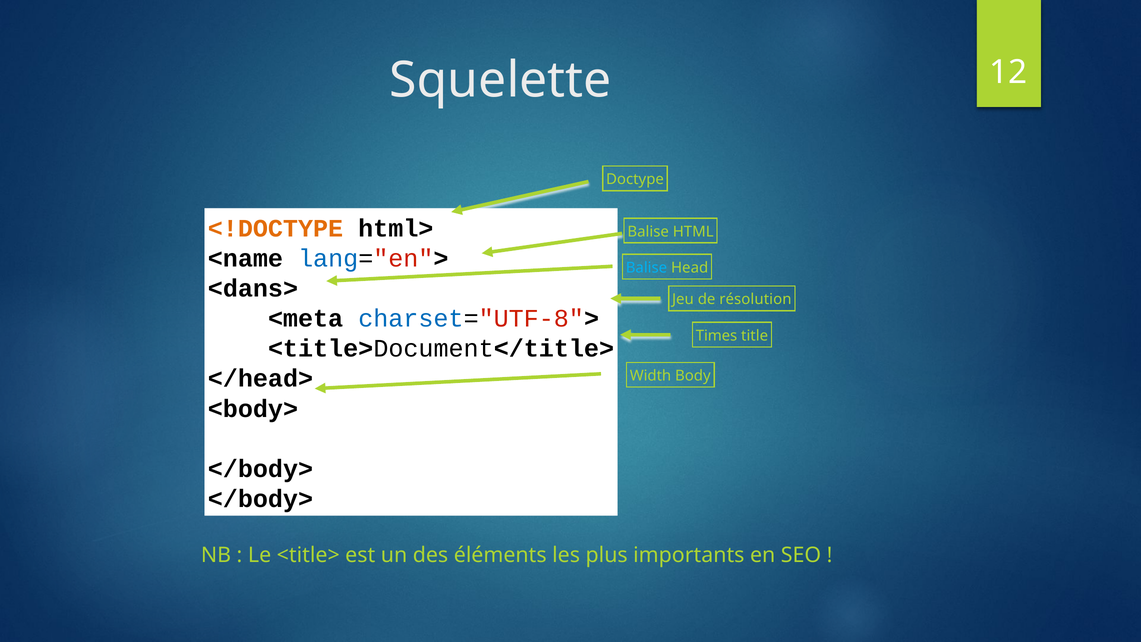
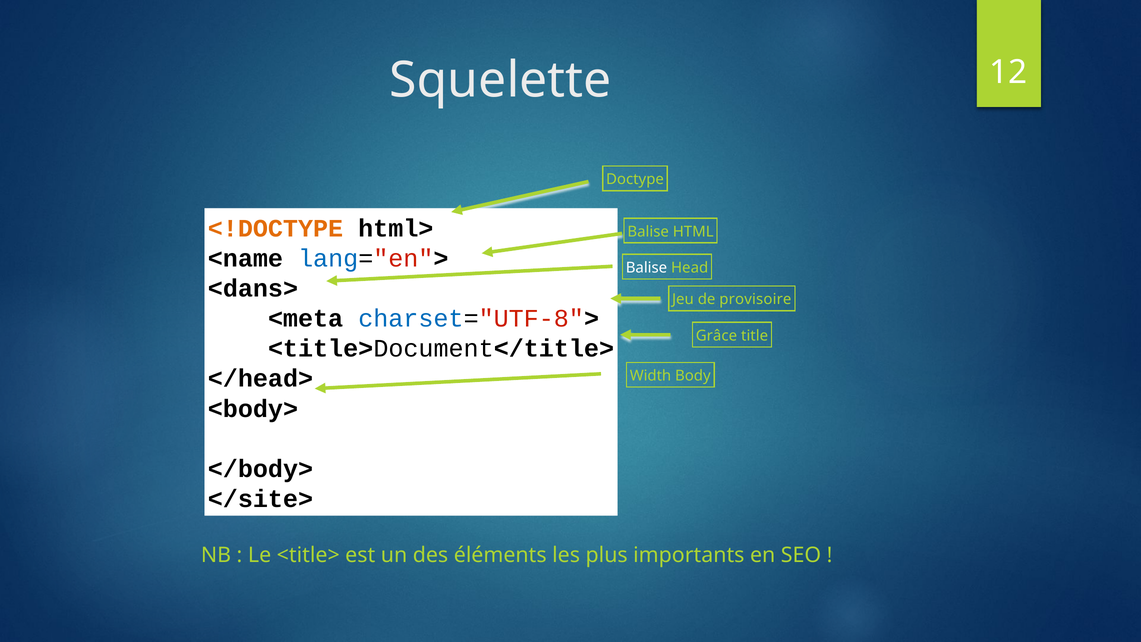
Balise colour: light blue -> white (646, 268)
résolution: résolution -> provisoire (755, 299)
Times: Times -> Grâce (716, 336)
</body>: </body> -> </site> (260, 499)
